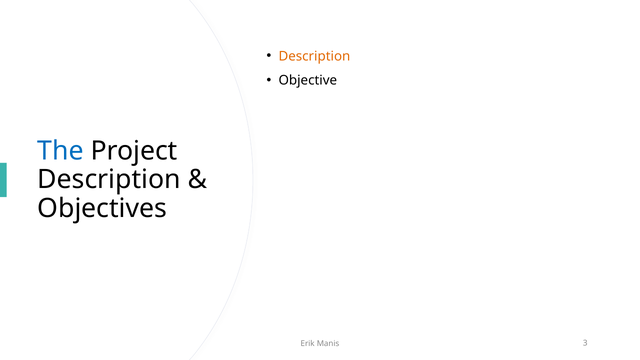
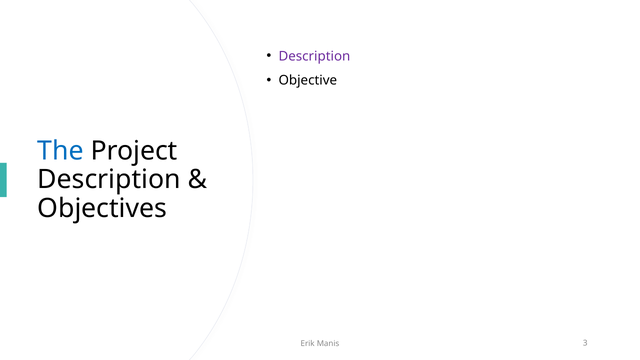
Description colour: orange -> purple (314, 56)
